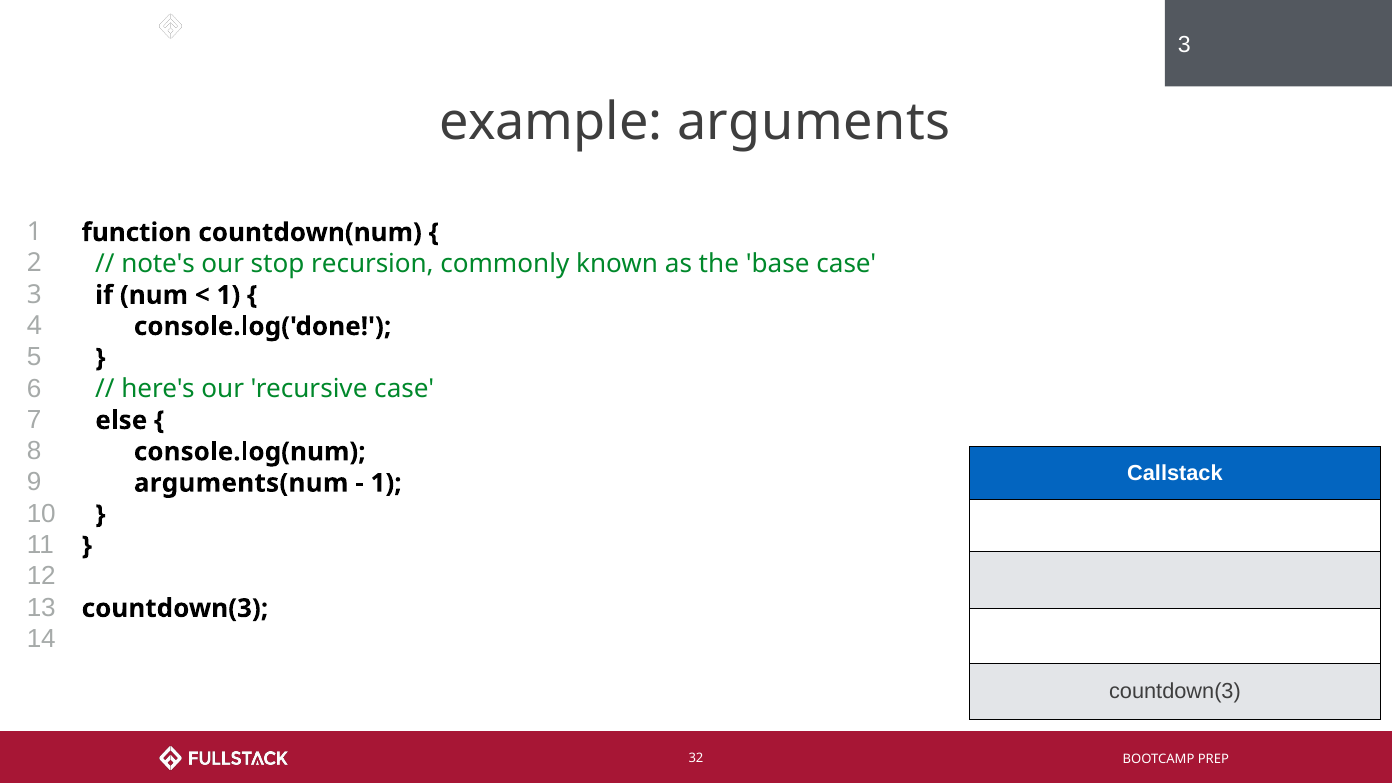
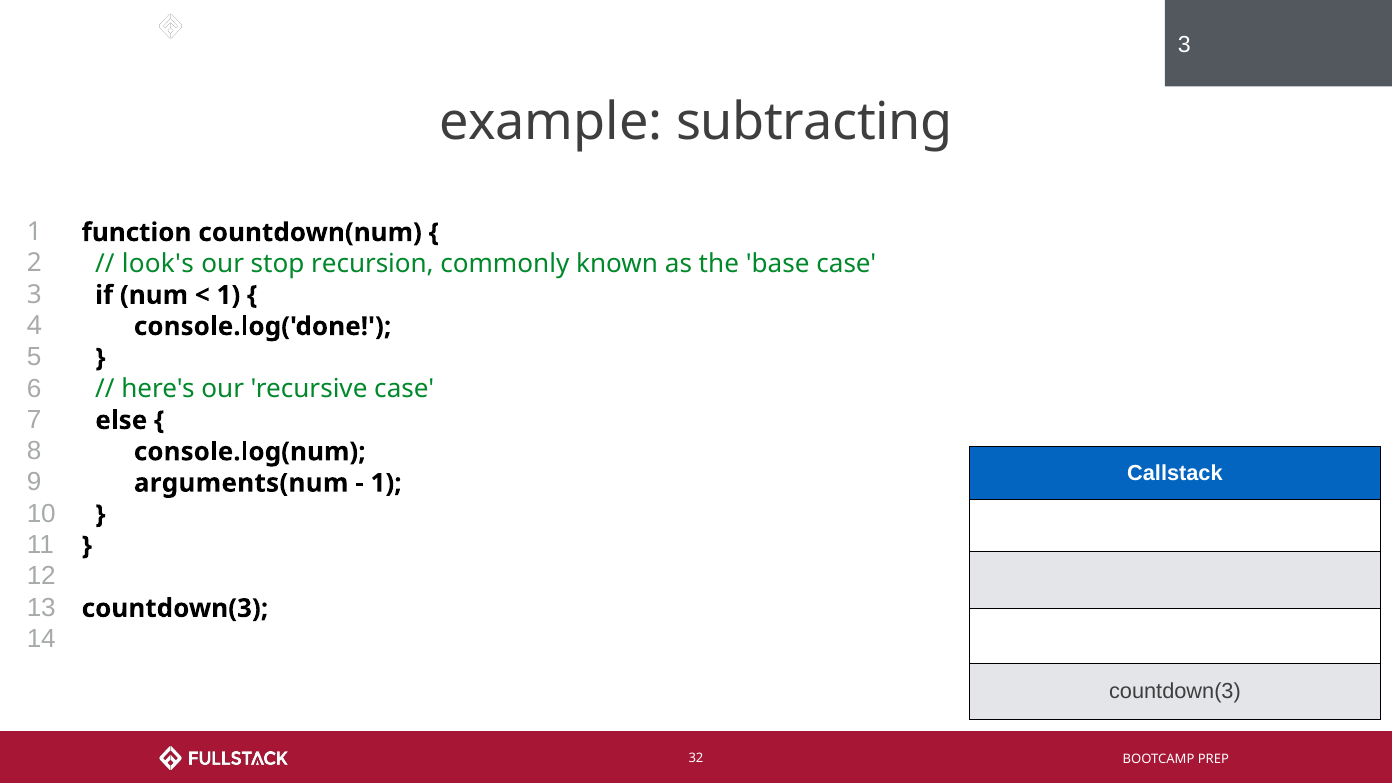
arguments: arguments -> subtracting (814, 122)
note's: note's -> look's (158, 264)
